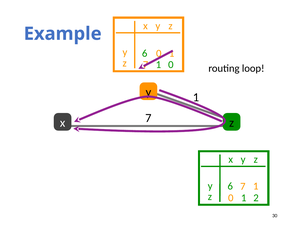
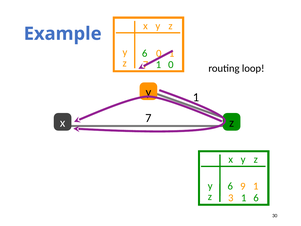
6 7: 7 -> 9 (243, 186)
z 0: 0 -> 3 (231, 198)
2: 2 -> 6 (256, 198)
